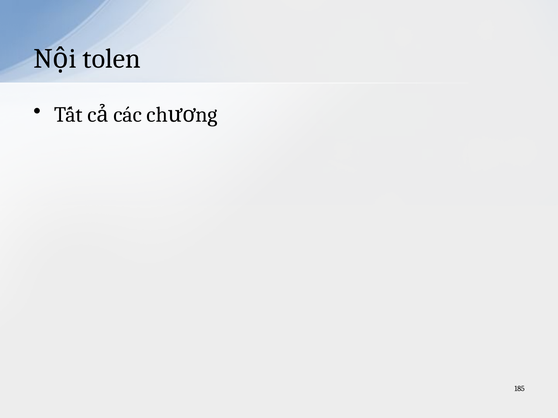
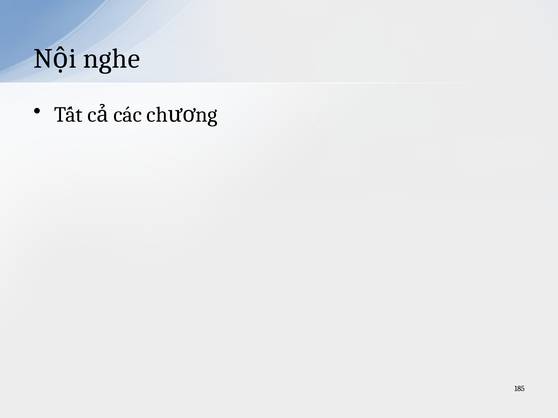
tolen: tolen -> nghe (112, 59)
